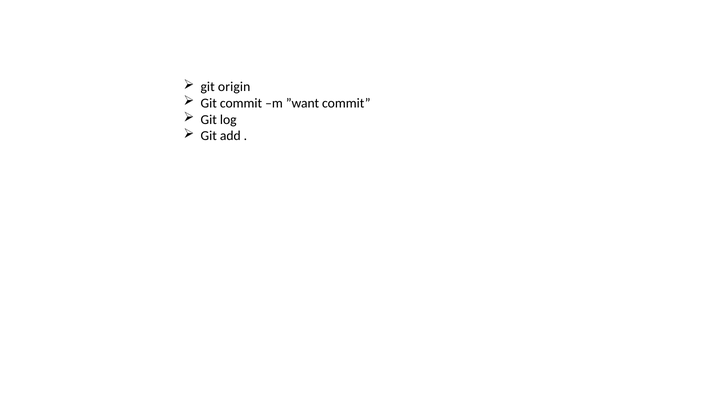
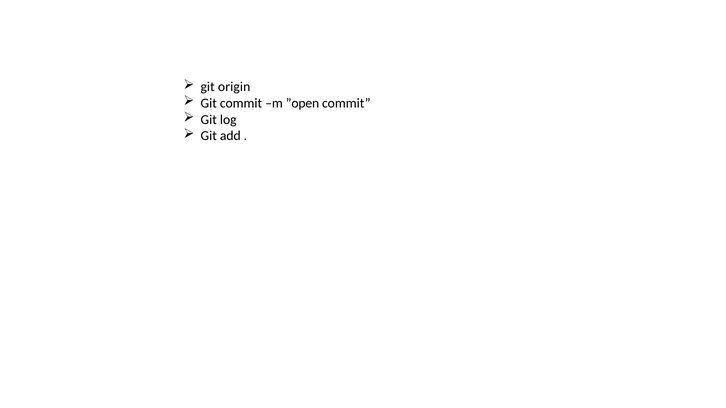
”want: ”want -> ”open (303, 103)
